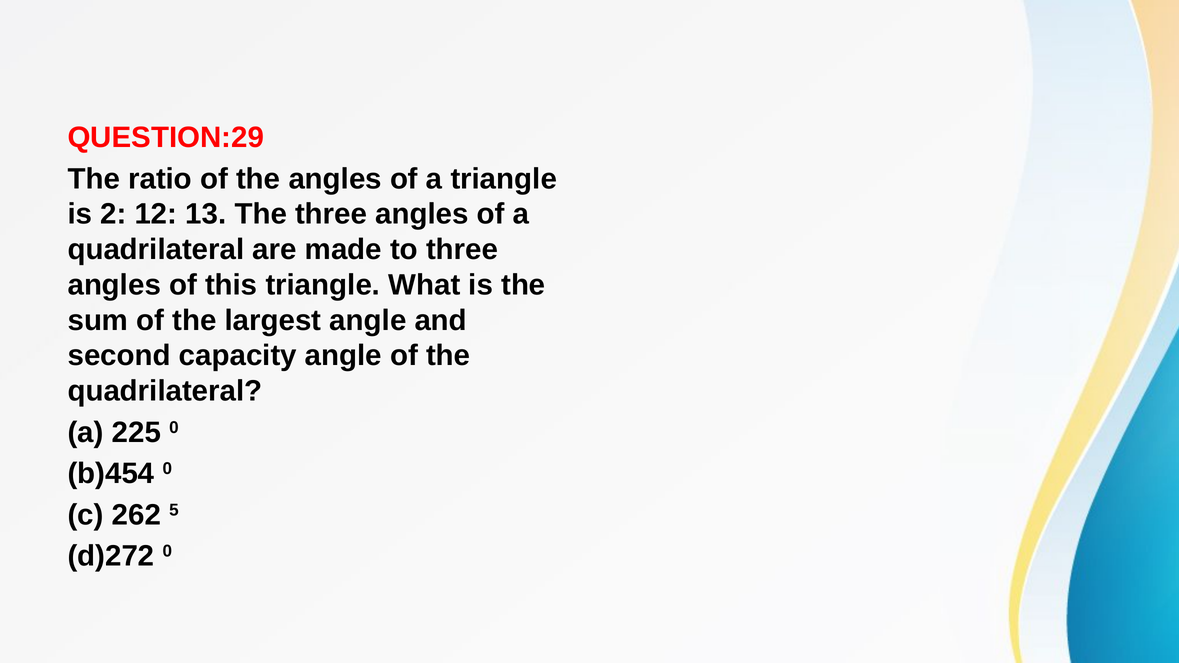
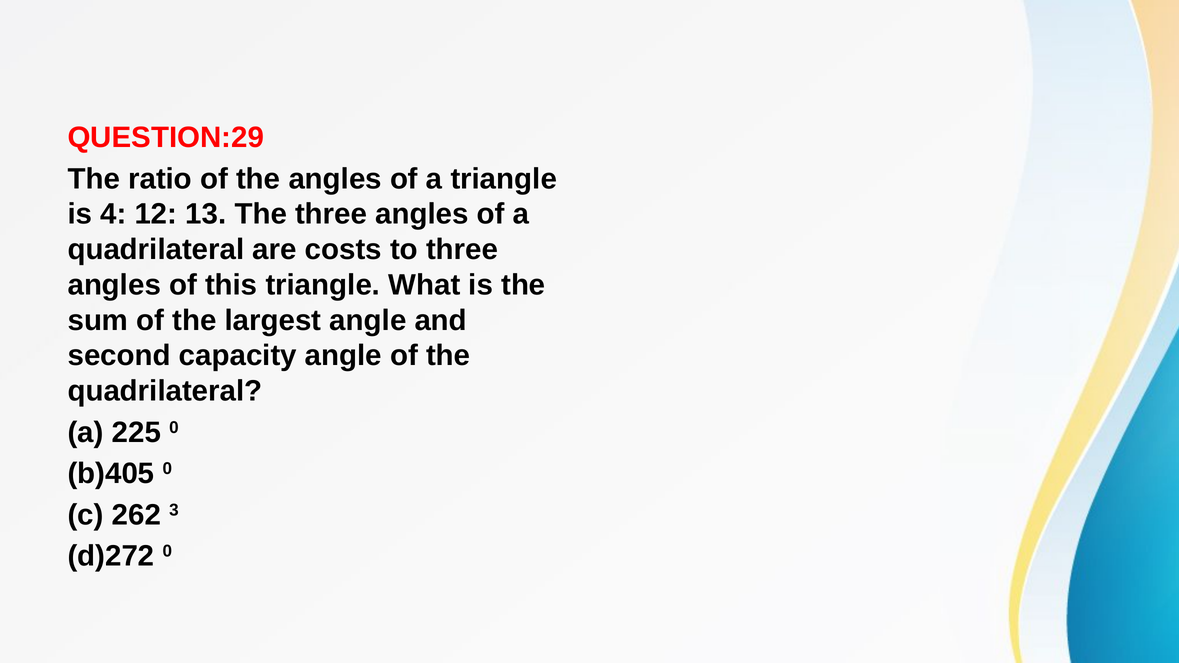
2: 2 -> 4 (113, 214)
made: made -> costs (343, 250)
b)454: b)454 -> b)405 (111, 474)
5: 5 -> 3 (174, 510)
